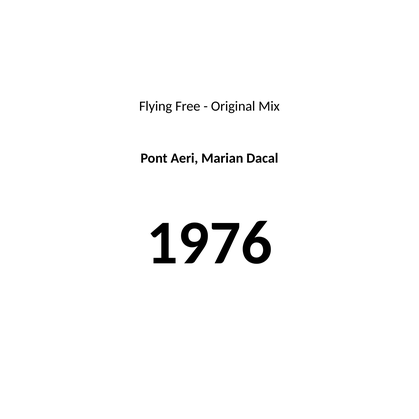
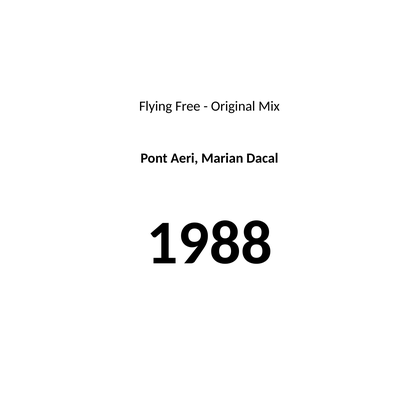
1976: 1976 -> 1988 (209, 243)
